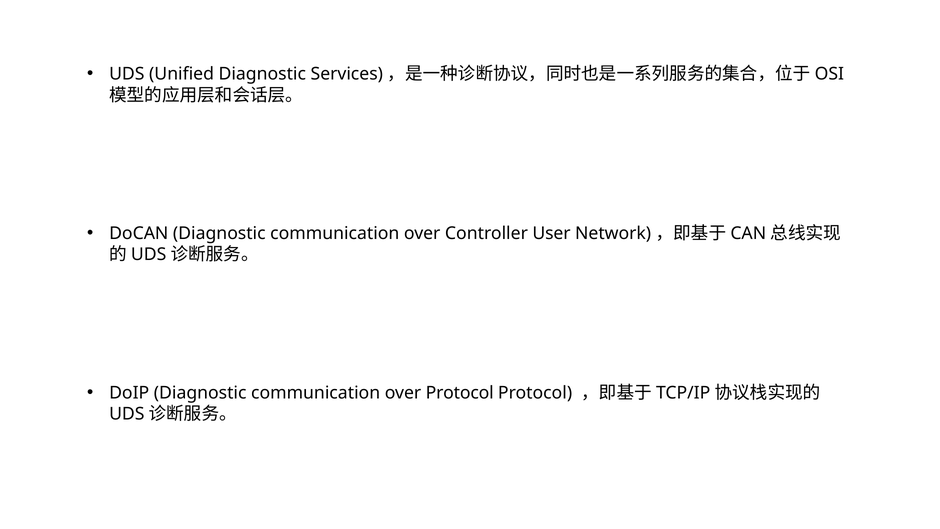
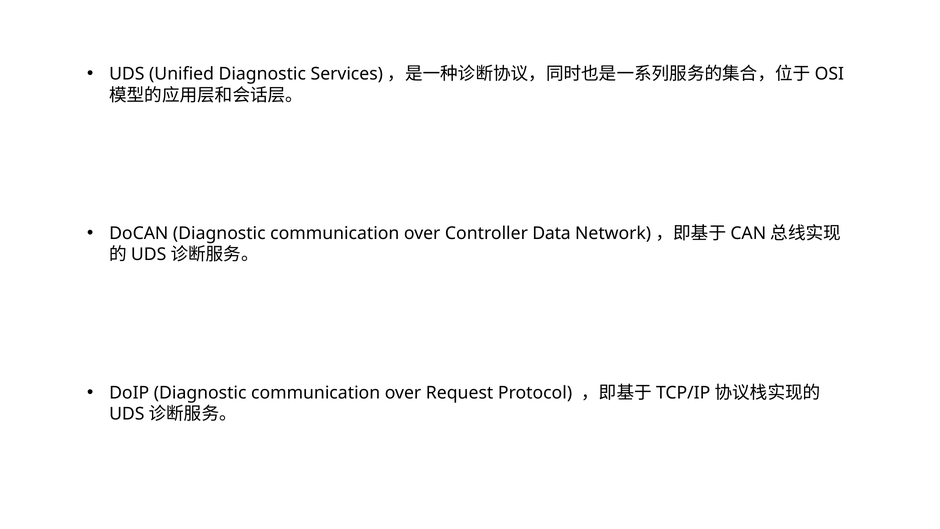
User: User -> Data (552, 233)
over Protocol: Protocol -> Request (460, 393)
